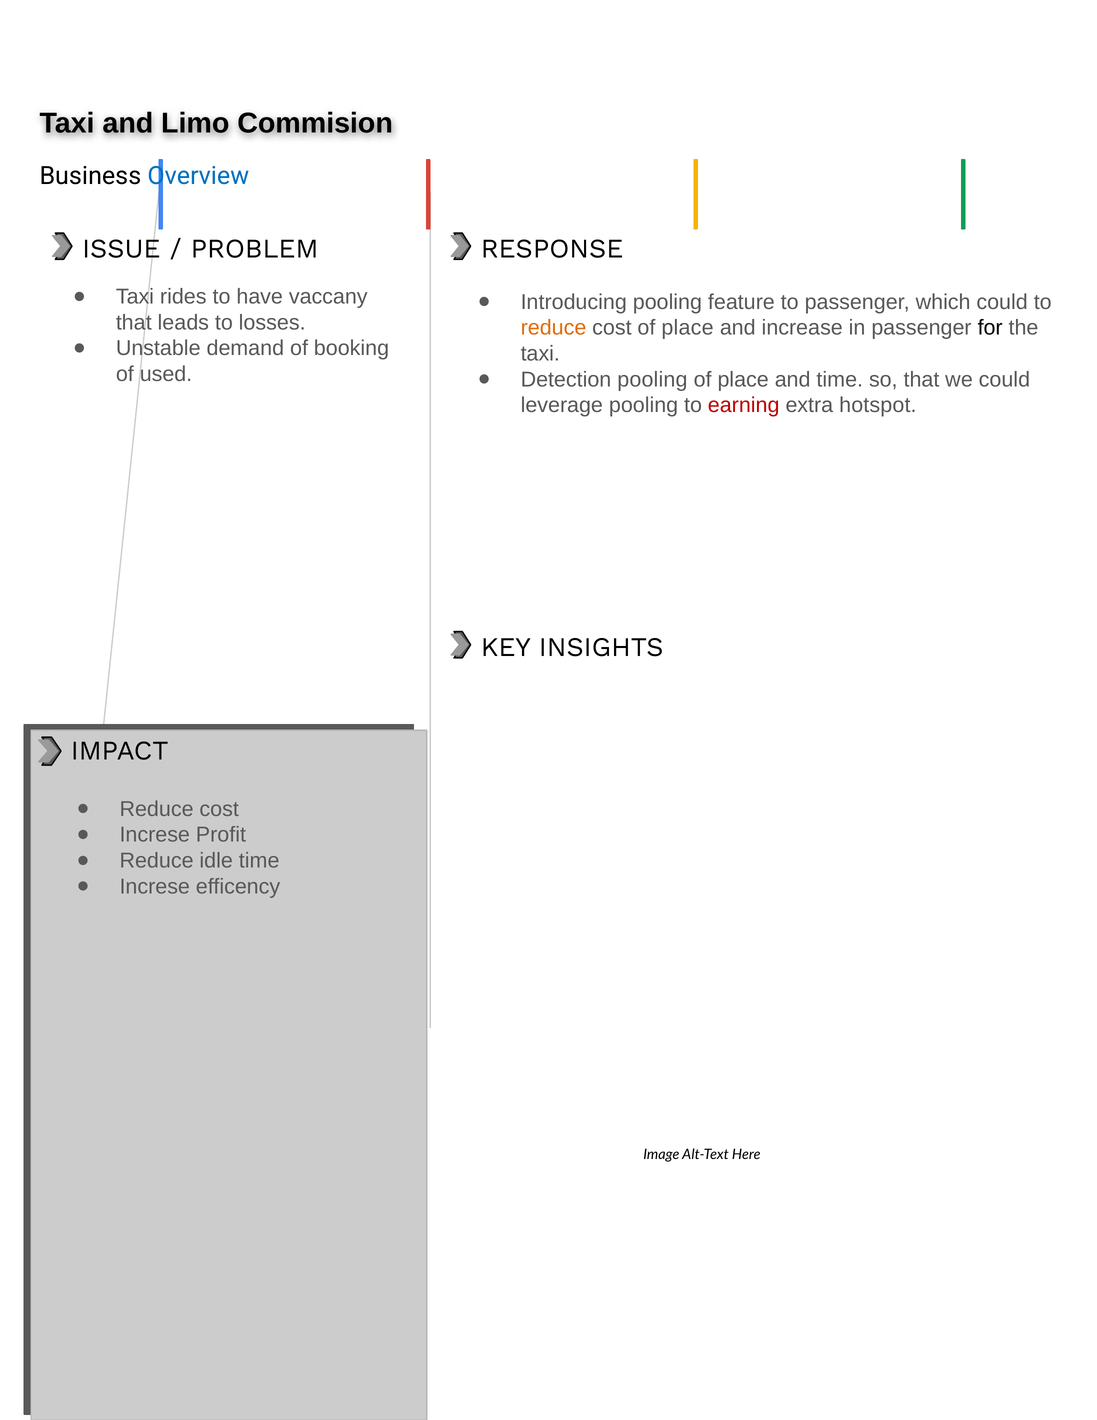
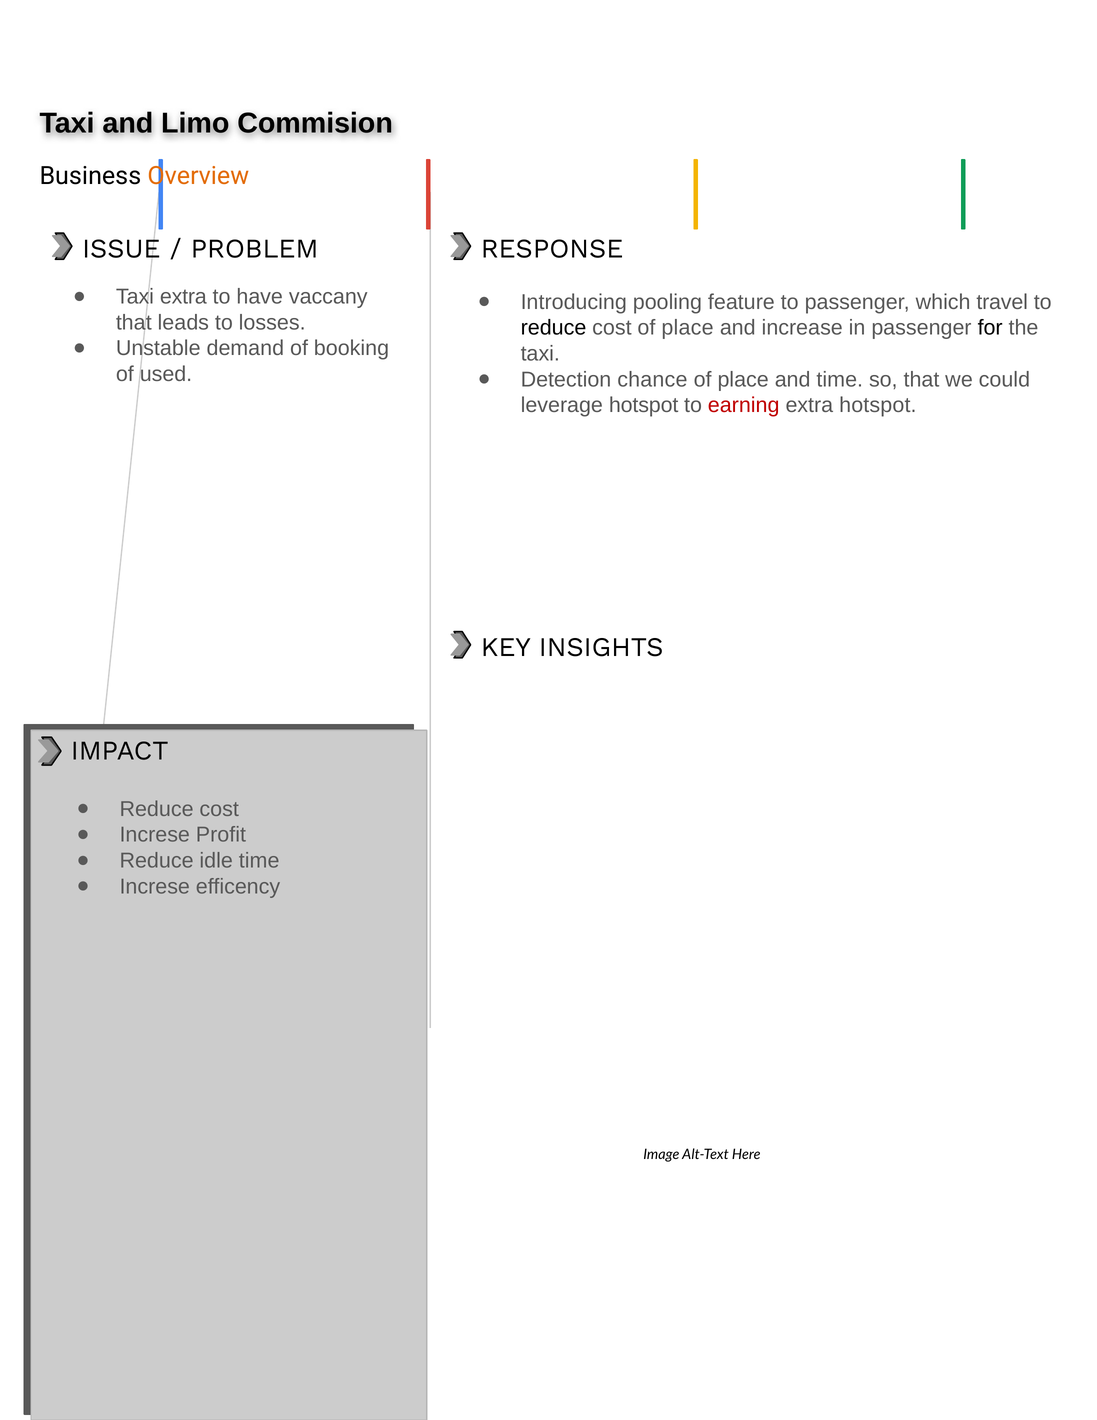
Overview colour: blue -> orange (198, 176)
Taxi rides: rides -> extra (183, 297)
which could: could -> travel (1002, 302)
reduce colour: orange -> black (554, 328)
Detection pooling: pooling -> chance (652, 379)
leverage pooling: pooling -> hotspot (644, 405)
